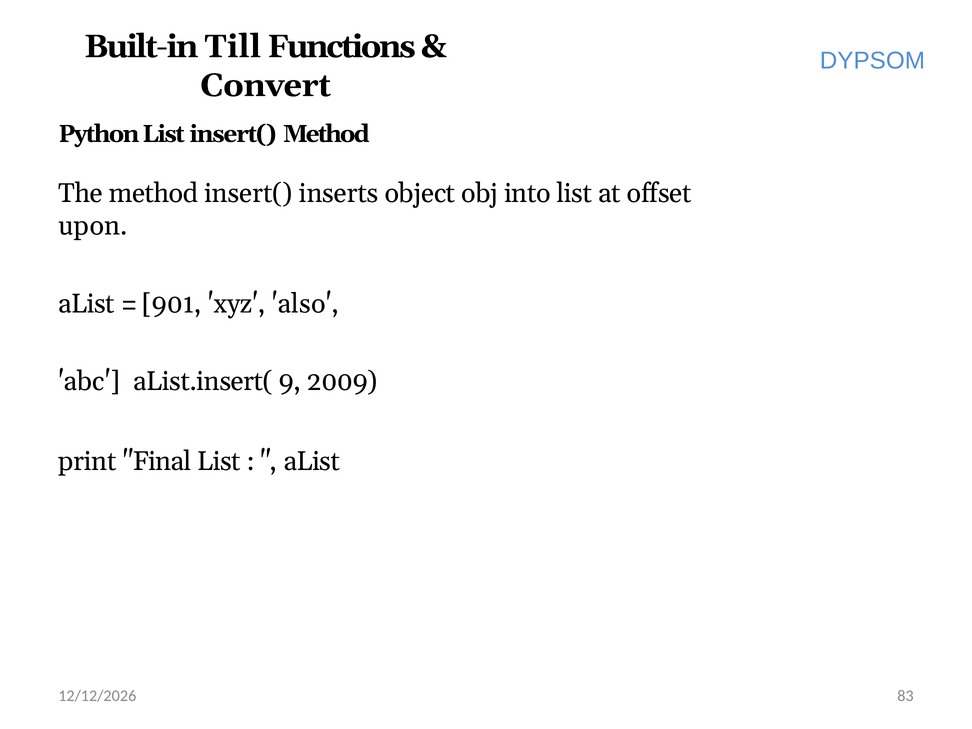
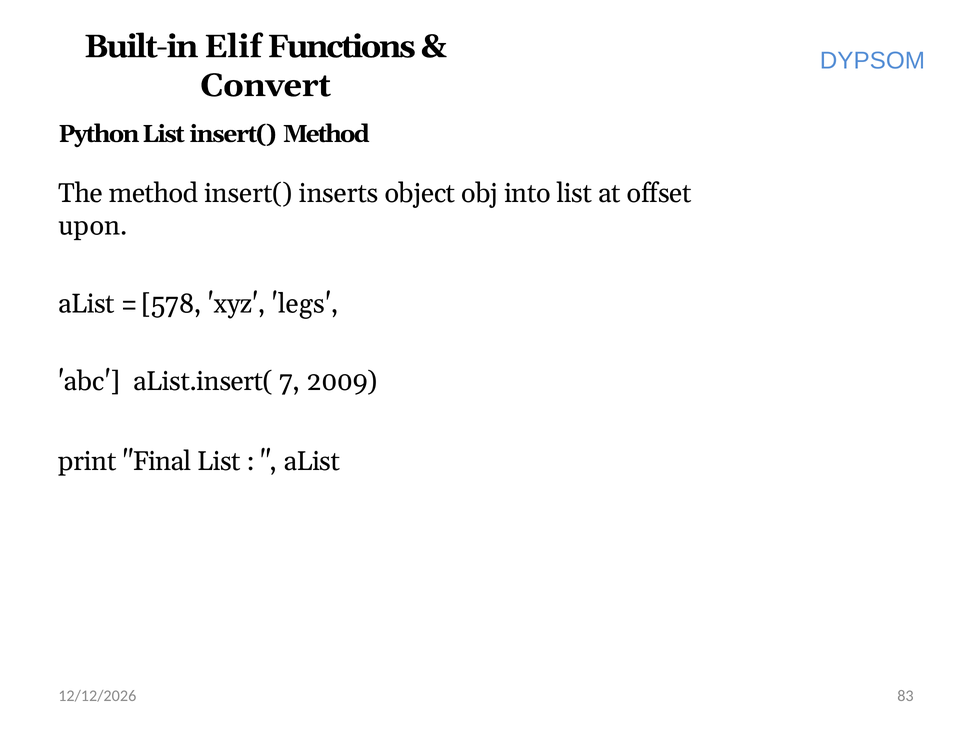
Till: Till -> Elif (233, 47)
901: 901 -> 578 (172, 304)
also: also -> legs (305, 304)
9: 9 -> 7 (290, 381)
